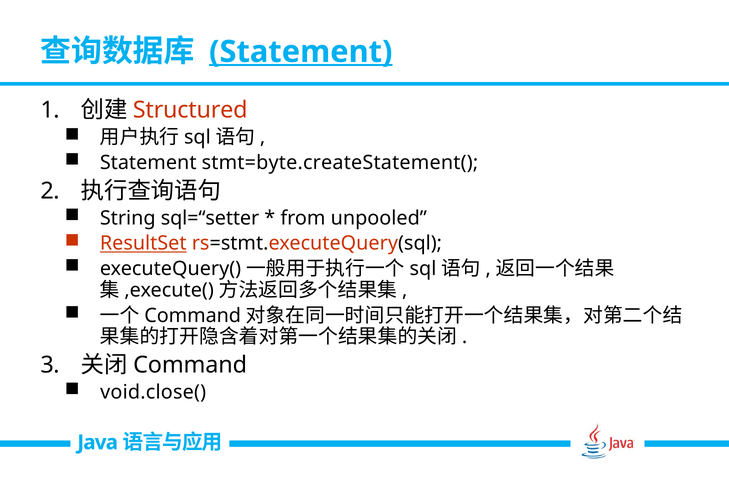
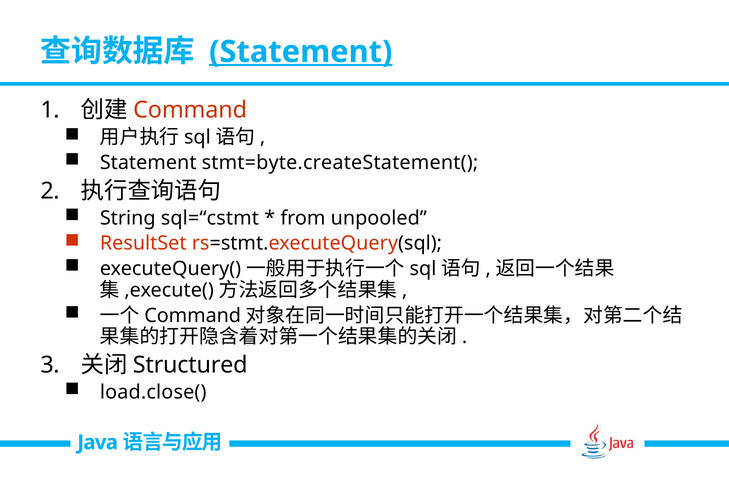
Structured: Structured -> Command (190, 110)
sql=“setter: sql=“setter -> sql=“cstmt (210, 218)
ResultSet underline: present -> none (143, 243)
Command: Command -> Structured (190, 365)
void.close(: void.close( -> load.close( (153, 392)
